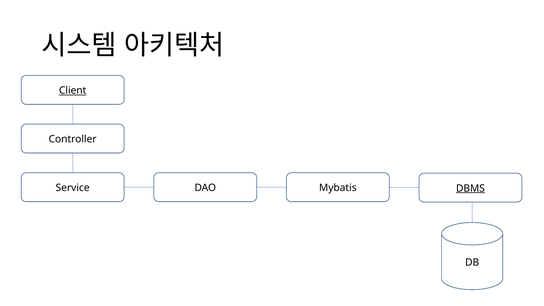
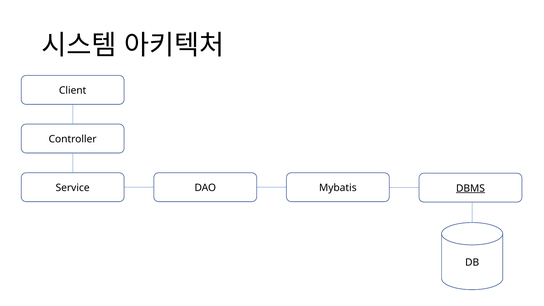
Client underline: present -> none (73, 91)
